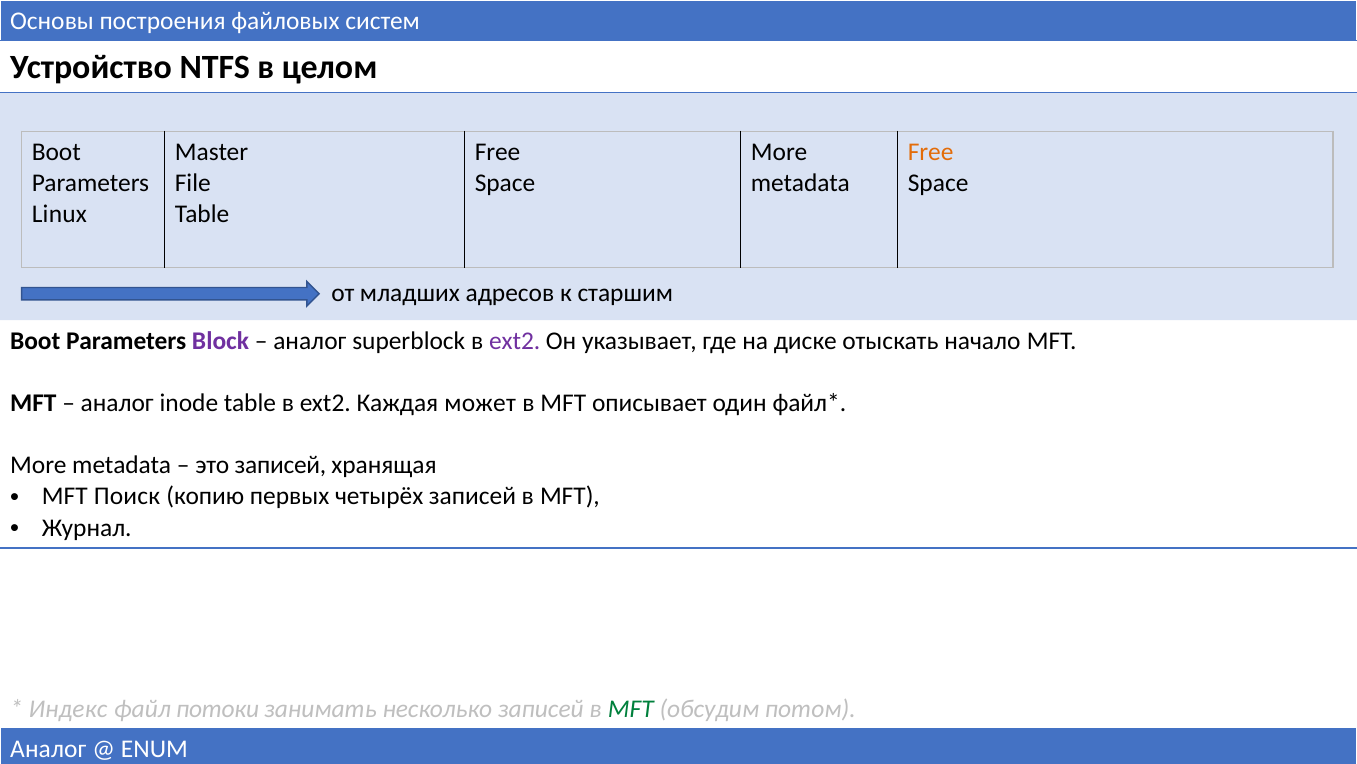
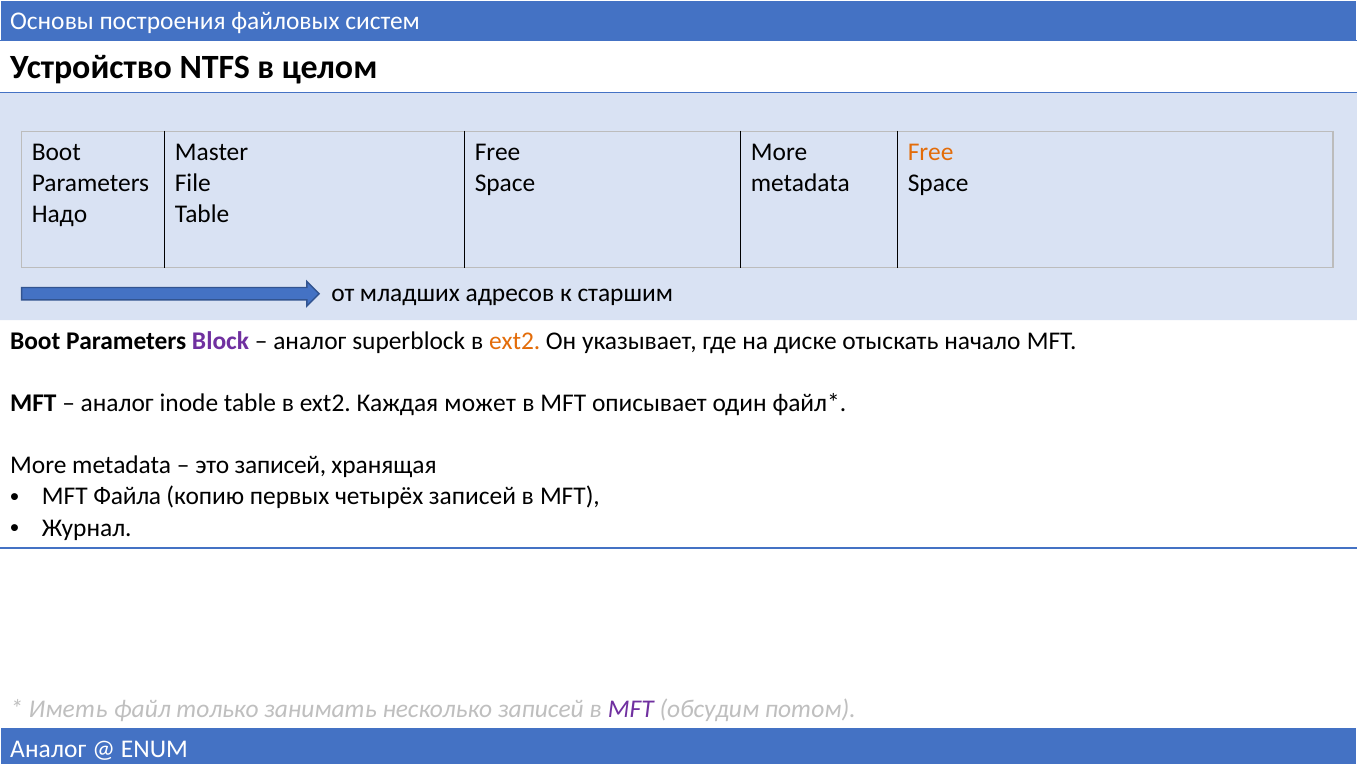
Linux: Linux -> Надо (60, 214)
ext2 colour: purple -> orange (515, 341)
Поиск: Поиск -> Файла (127, 496)
Индекс: Индекс -> Иметь (68, 708)
потоки: потоки -> только (218, 708)
MFT colour: green -> purple (631, 708)
